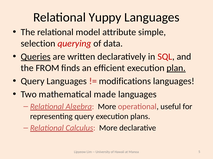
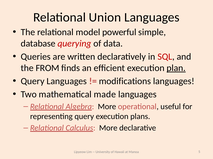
Yuppy: Yuppy -> Union (105, 17)
attribute: attribute -> powerful (119, 32)
selection: selection -> database (38, 44)
Queries underline: present -> none (36, 57)
